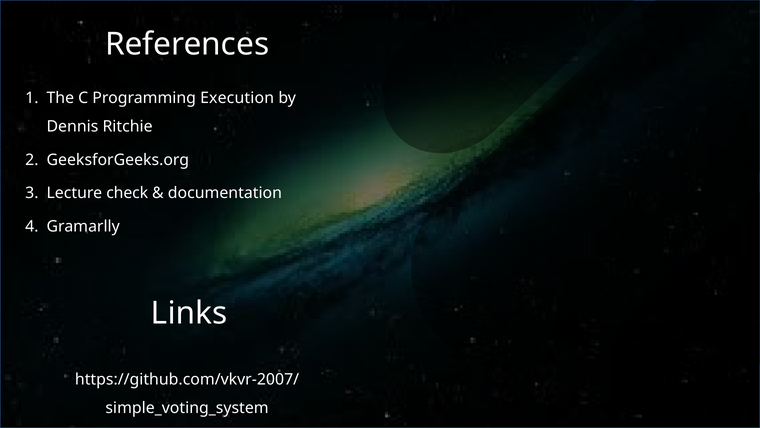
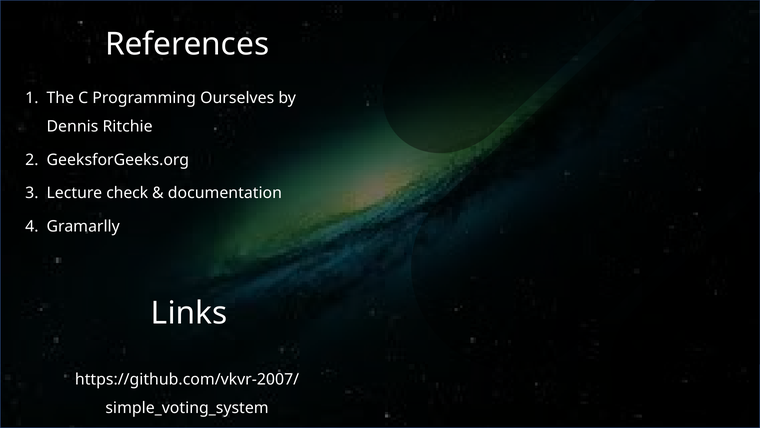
Execution: Execution -> Ourselves (237, 98)
